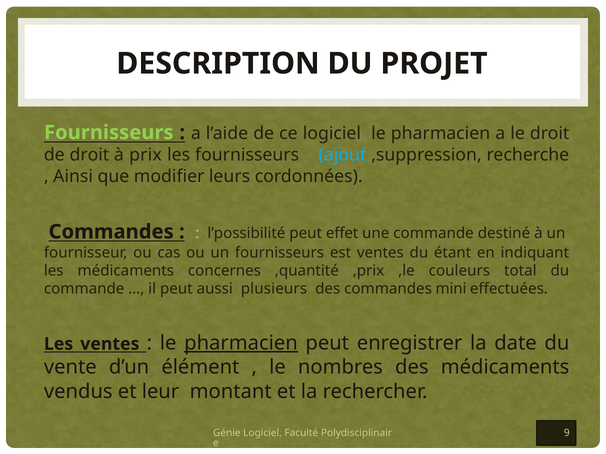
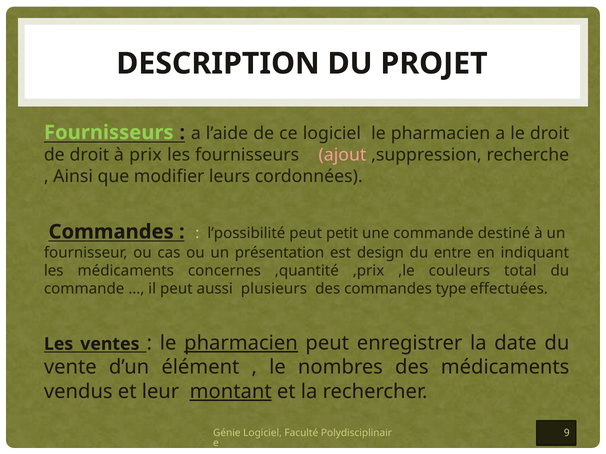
ajout colour: light blue -> pink (342, 155)
effet: effet -> petit (342, 234)
un fournisseurs: fournisseurs -> présentation (280, 253)
est ventes: ventes -> design (380, 253)
étant: étant -> entre (453, 253)
mini: mini -> type (451, 289)
montant underline: none -> present (231, 392)
